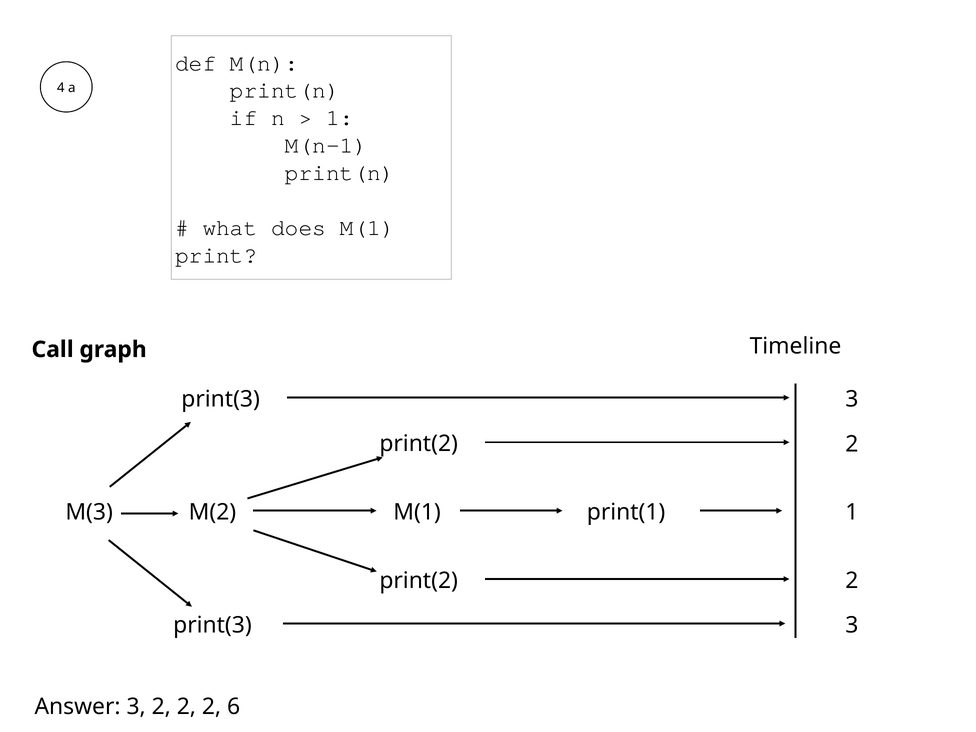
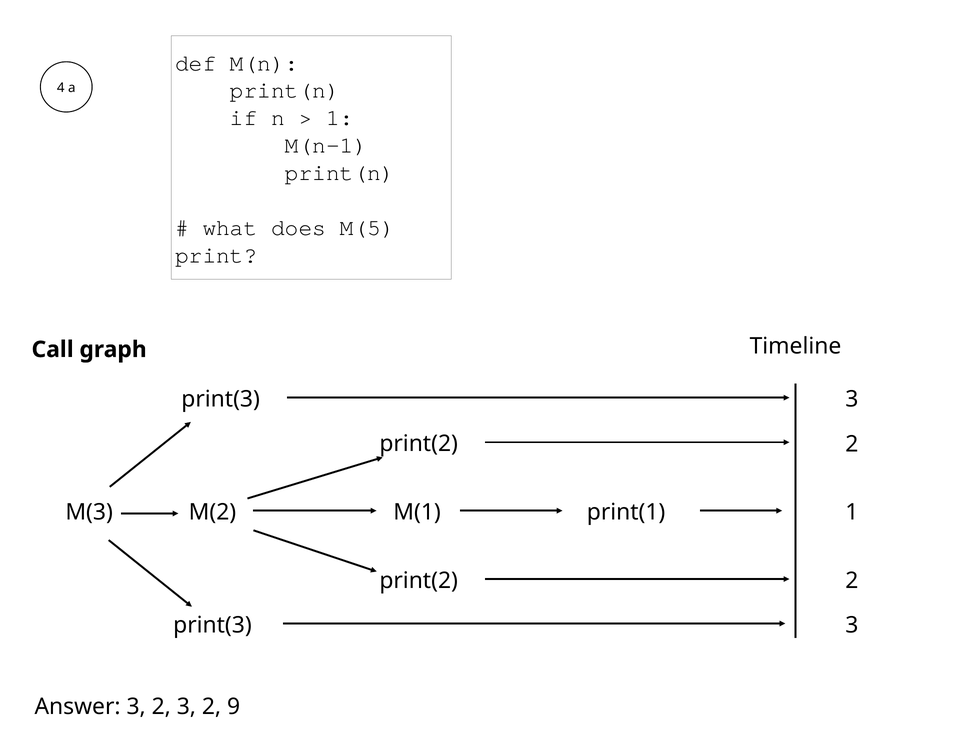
does M(1: M(1 -> M(5 (367, 228)
3 2 2: 2 -> 3 (186, 707)
6: 6 -> 9 (234, 707)
